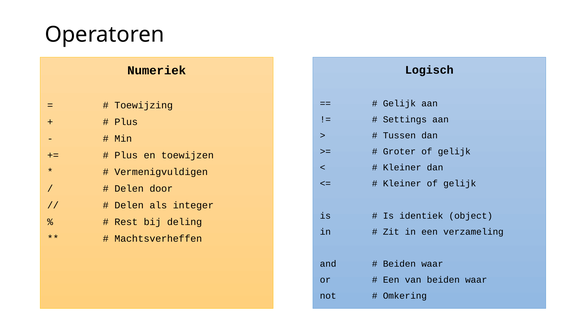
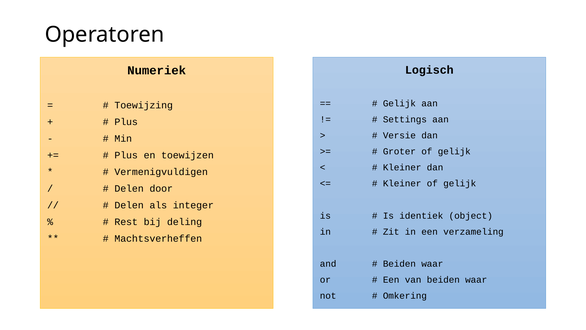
Tussen: Tussen -> Versie (399, 135)
